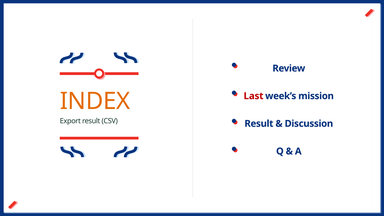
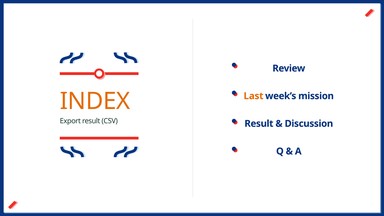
Last colour: red -> orange (254, 96)
